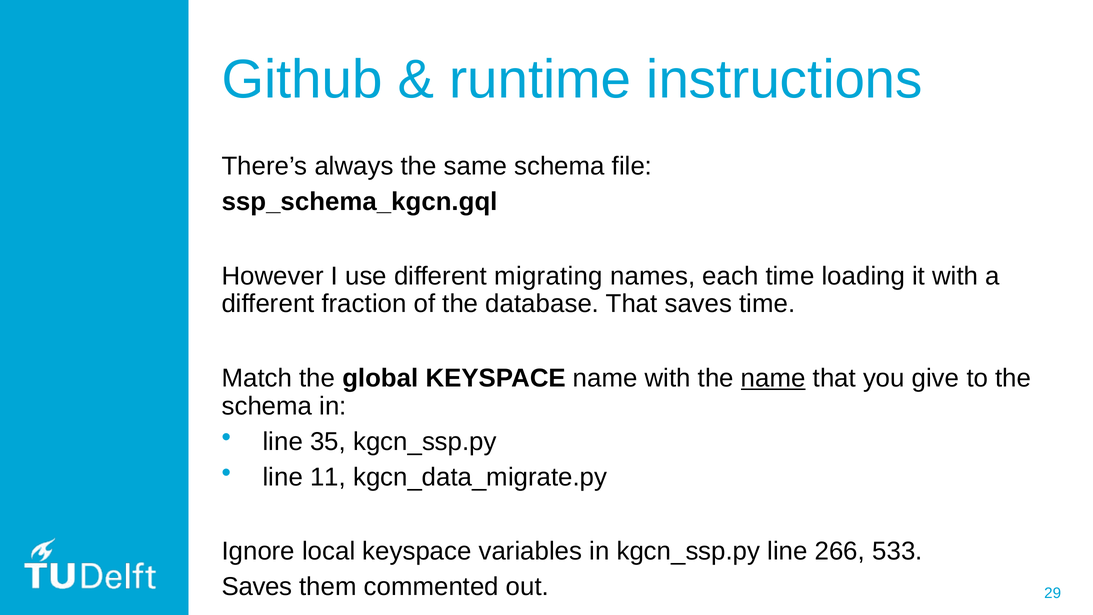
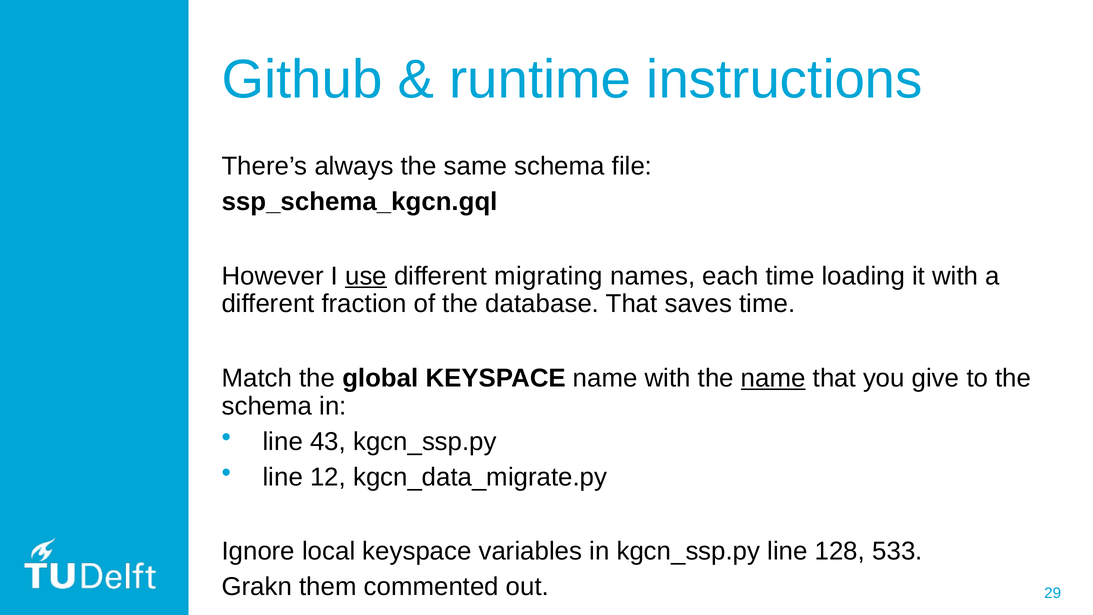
use underline: none -> present (366, 276)
35: 35 -> 43 (328, 441)
11: 11 -> 12 (328, 477)
266: 266 -> 128 (840, 551)
Saves: Saves -> Grakn (257, 587)
